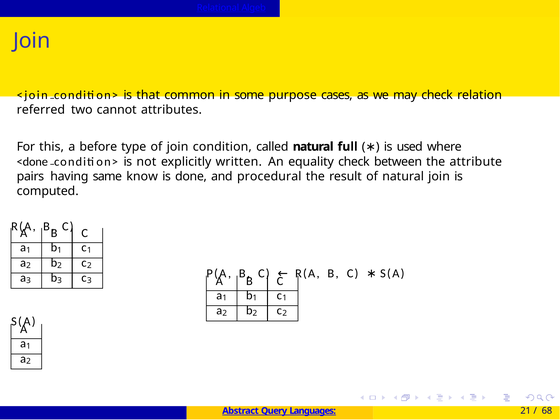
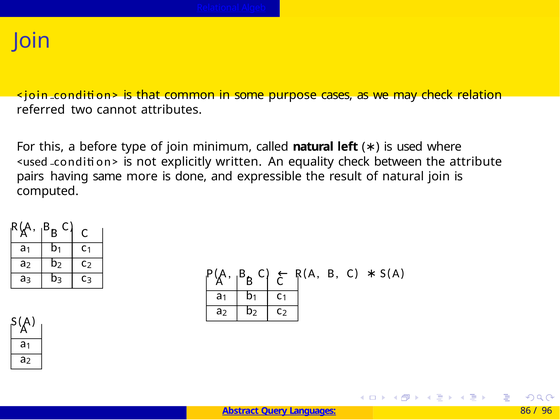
condition: condition -> minimum (222, 147)
full: full -> left (348, 147)
<done: <done -> <used (32, 162)
know: know -> more (142, 177)
procedural: procedural -> expressible (269, 177)
21: 21 -> 86 (526, 411)
68: 68 -> 96 (547, 411)
